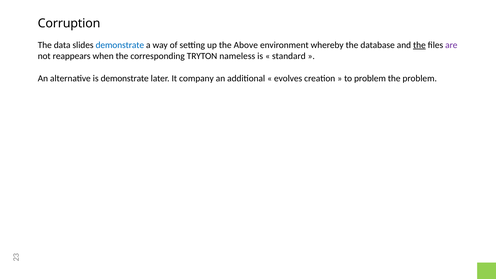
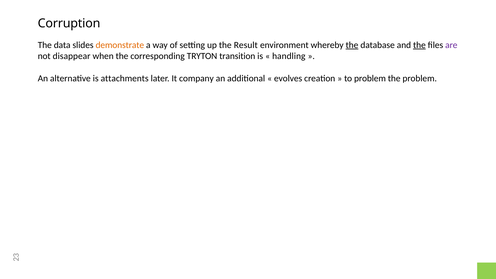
demonstrate colour: blue -> orange (120, 45)
Above: Above -> Result (246, 45)
the underline: none -> present (352, 45)
reappears: reappears -> disappear (72, 56)
nameless: nameless -> transition (237, 56)
standard: standard -> handling (289, 56)
is demonstrate: demonstrate -> attachments (125, 78)
